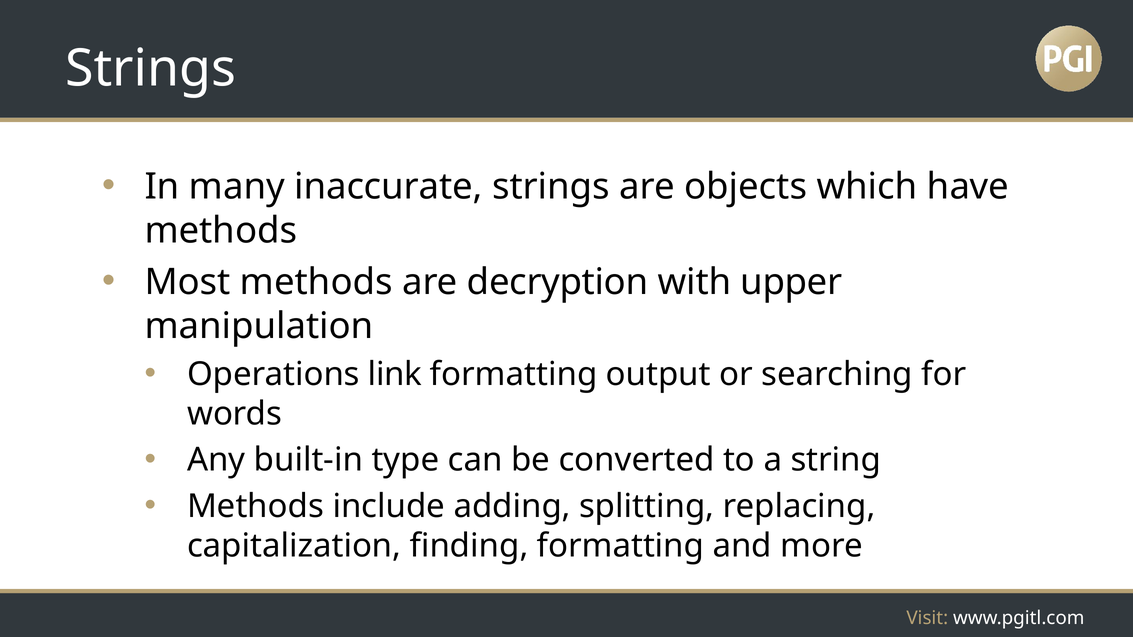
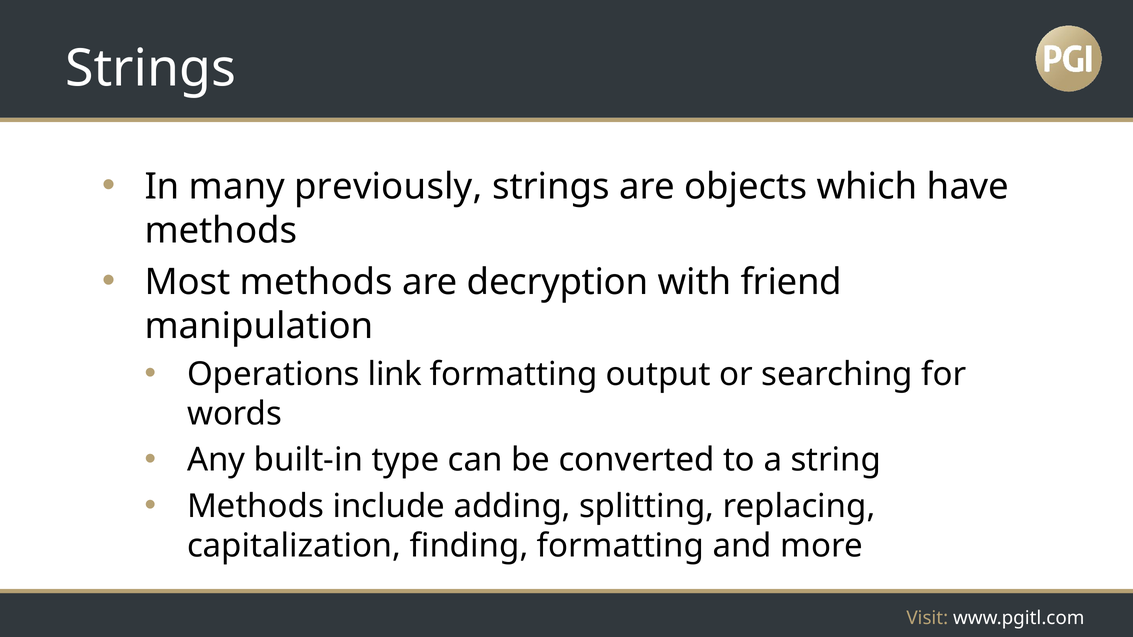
inaccurate: inaccurate -> previously (388, 187)
upper: upper -> friend (791, 282)
